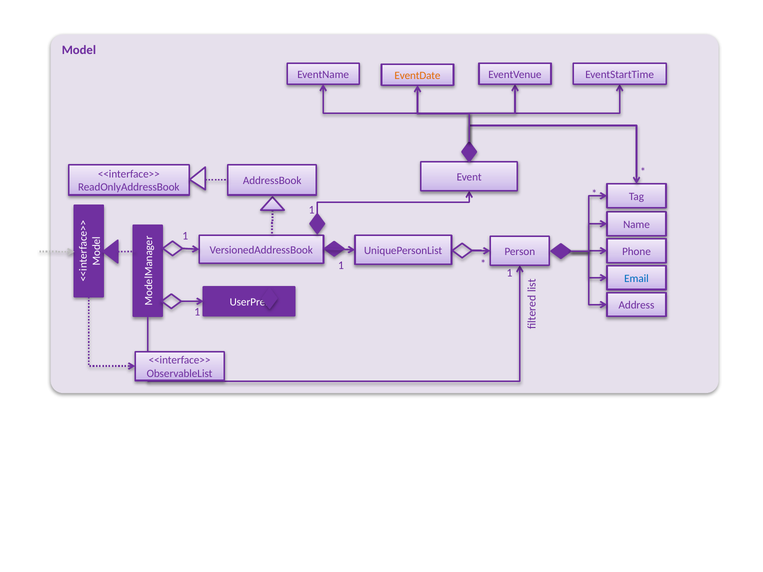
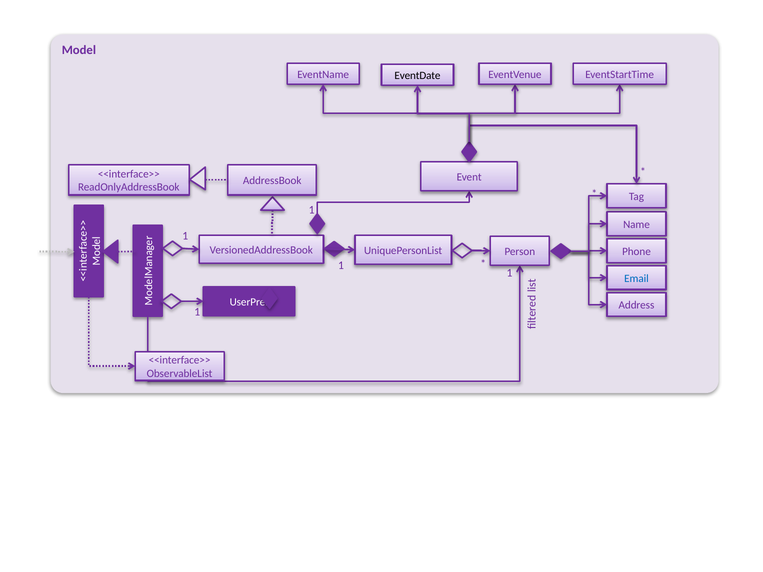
EventDate colour: orange -> black (417, 76)
